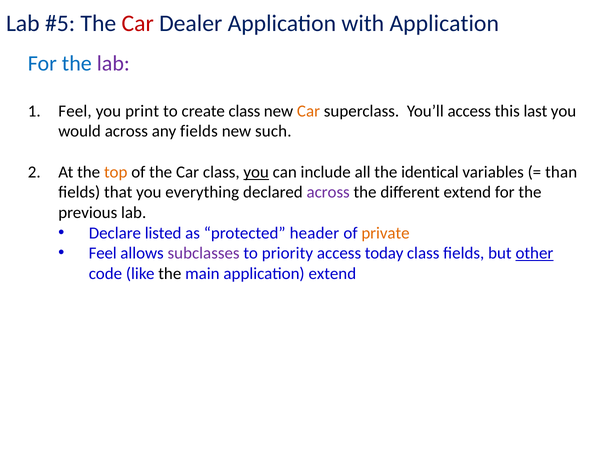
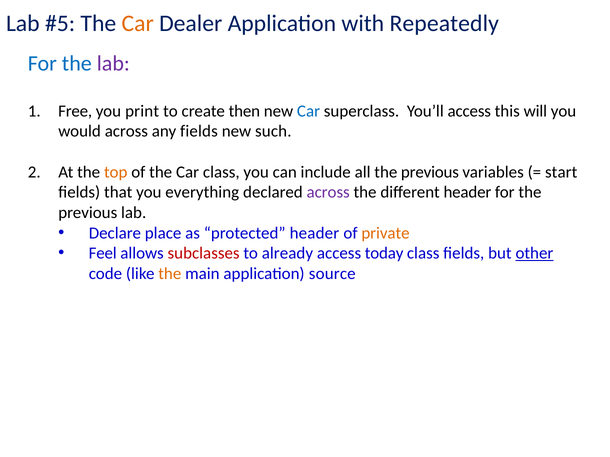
Car colour: red -> orange (138, 23)
with Application: Application -> Repeatedly (444, 23)
Feel: Feel -> Free (75, 111)
create class: class -> then (244, 111)
Car colour: orange -> blue (309, 111)
last: last -> will (535, 111)
you underline: present -> none (256, 172)
all the identical: identical -> previous (430, 172)
than: than -> start (561, 172)
different extend: extend -> header (467, 193)
listed: listed -> place (163, 233)
subclasses colour: purple -> red (204, 254)
priority: priority -> already (287, 254)
the colour: black -> orange (170, 274)
application extend: extend -> source (332, 274)
